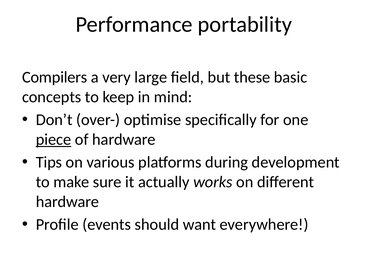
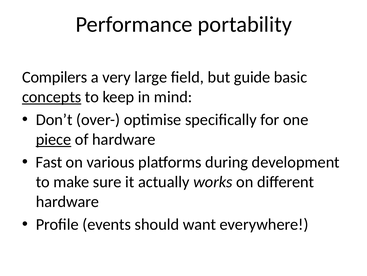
these: these -> guide (252, 77)
concepts underline: none -> present (52, 97)
Tips: Tips -> Fast (49, 162)
